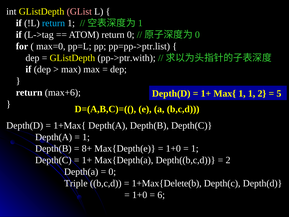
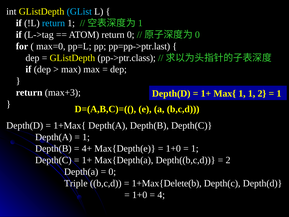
GList colour: pink -> light blue (79, 12)
pp=pp->ptr.list: pp=pp->ptr.list -> pp=pp->ptr.last (139, 46)
pp->ptr.with: pp->ptr.with -> pp->ptr.class (127, 58)
max+6: max+6 -> max+3 (63, 92)
5: 5 -> 1 (279, 93)
8+: 8+ -> 4+ (87, 148)
6: 6 -> 4 (161, 195)
